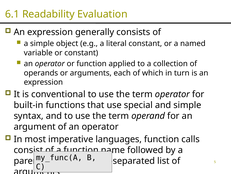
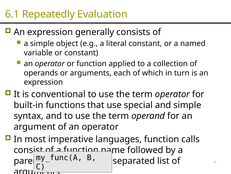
Readability: Readability -> Repeatedly (48, 14)
